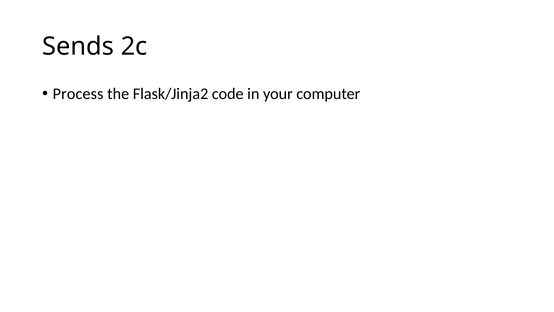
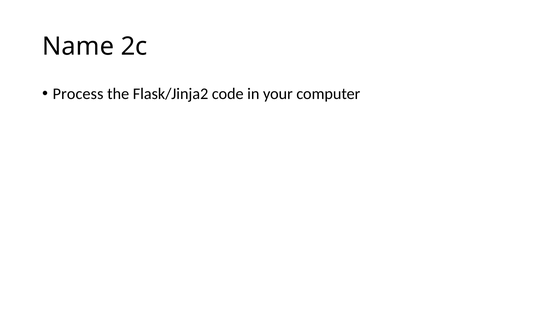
Sends: Sends -> Name (78, 47)
